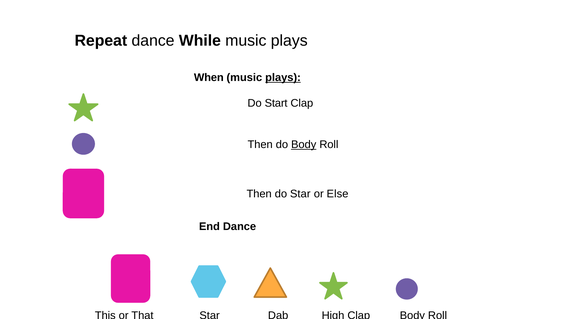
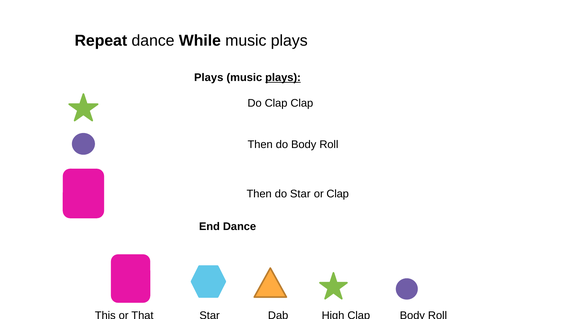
When: When -> Plays (209, 78)
Do Start: Start -> Clap (276, 103)
Body underline: present -> none (304, 144)
or Else: Else -> Clap (338, 194)
